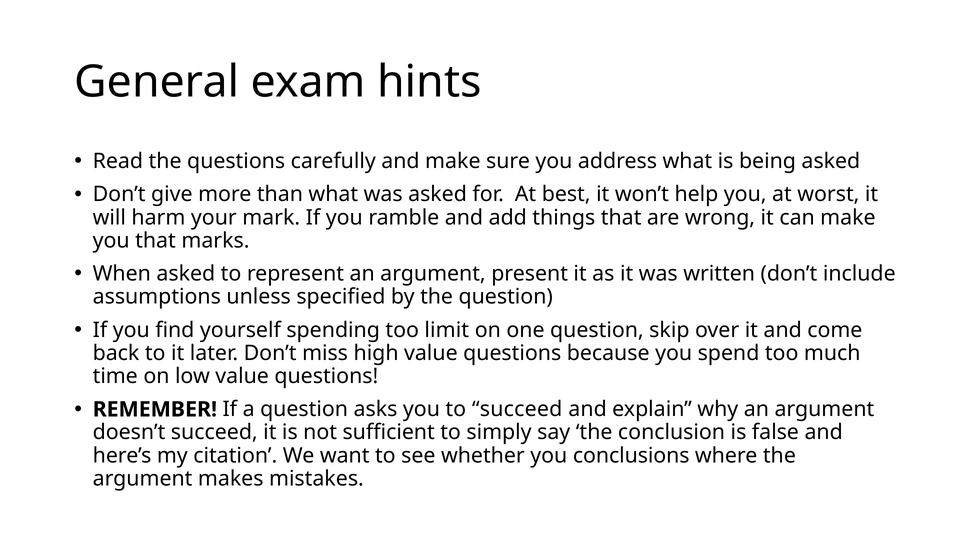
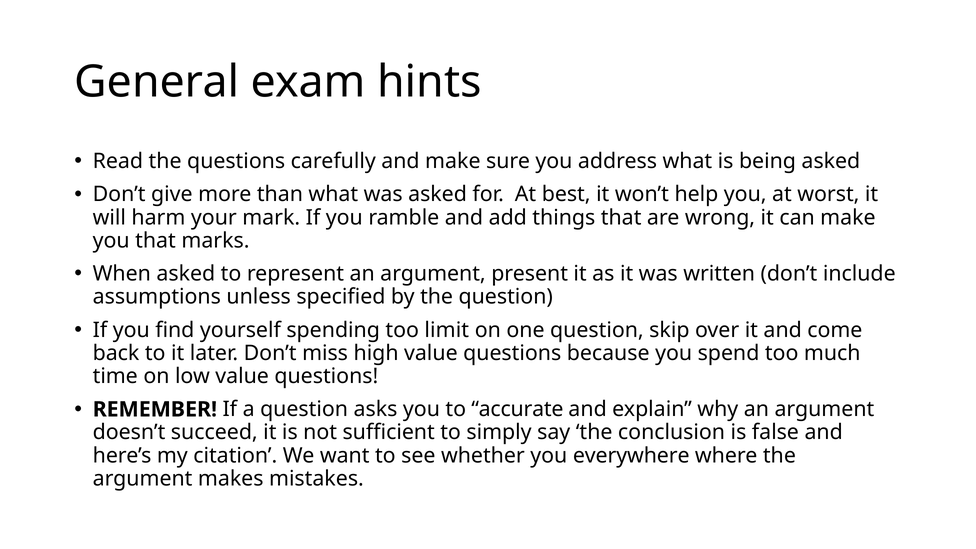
to succeed: succeed -> accurate (517, 409)
conclusions: conclusions -> everywhere (631, 455)
